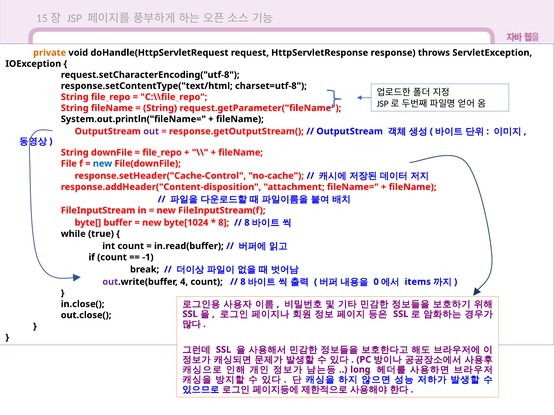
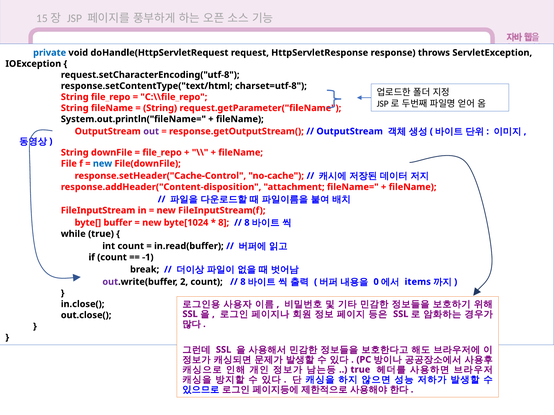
private colour: orange -> blue (50, 53)
4: 4 -> 2 (184, 282)
long: long -> true (360, 370)
